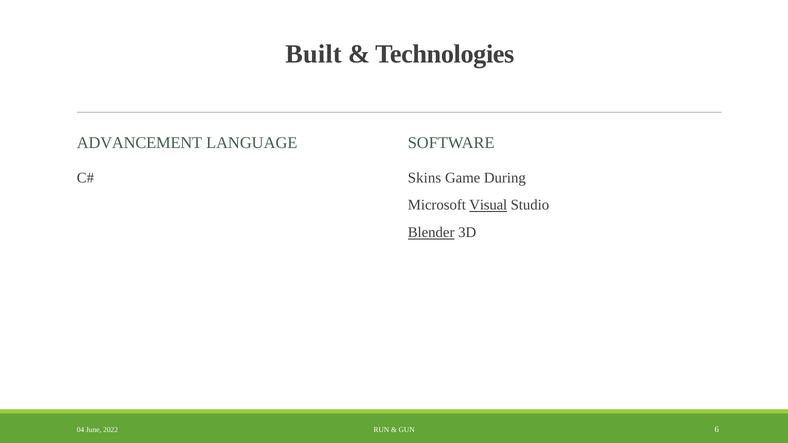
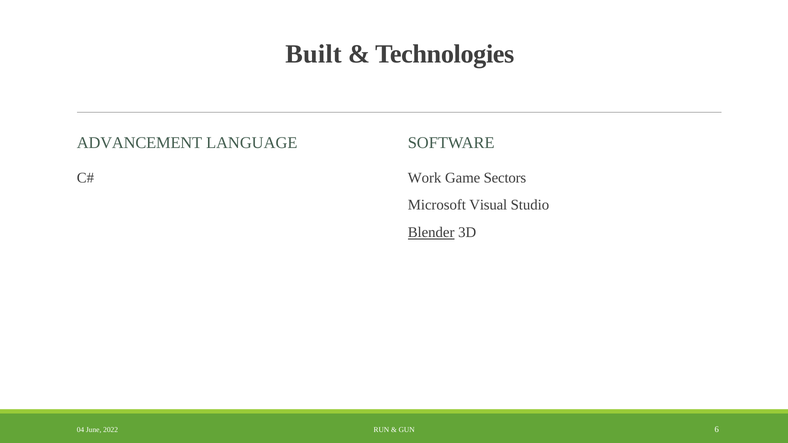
Skins: Skins -> Work (425, 178)
During: During -> Sectors (505, 178)
Visual underline: present -> none (488, 205)
